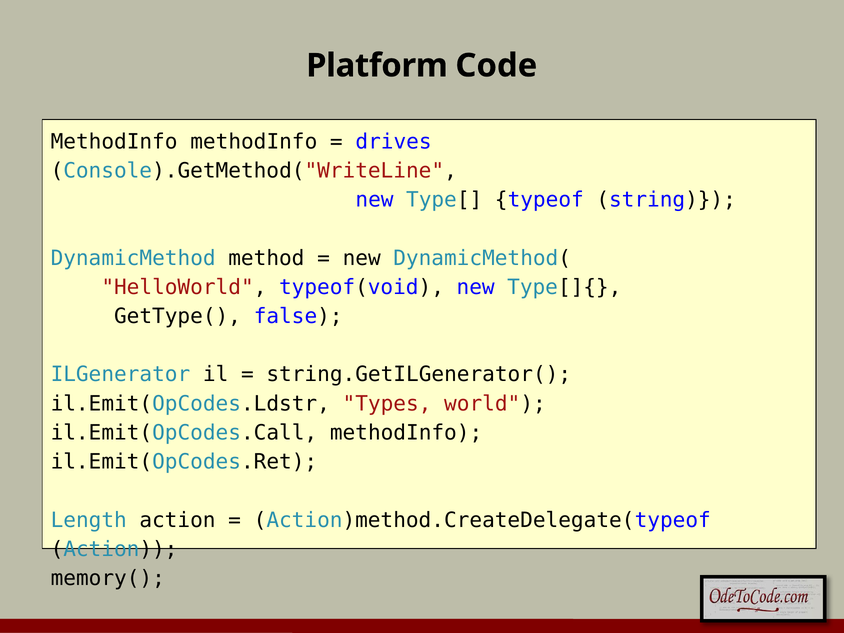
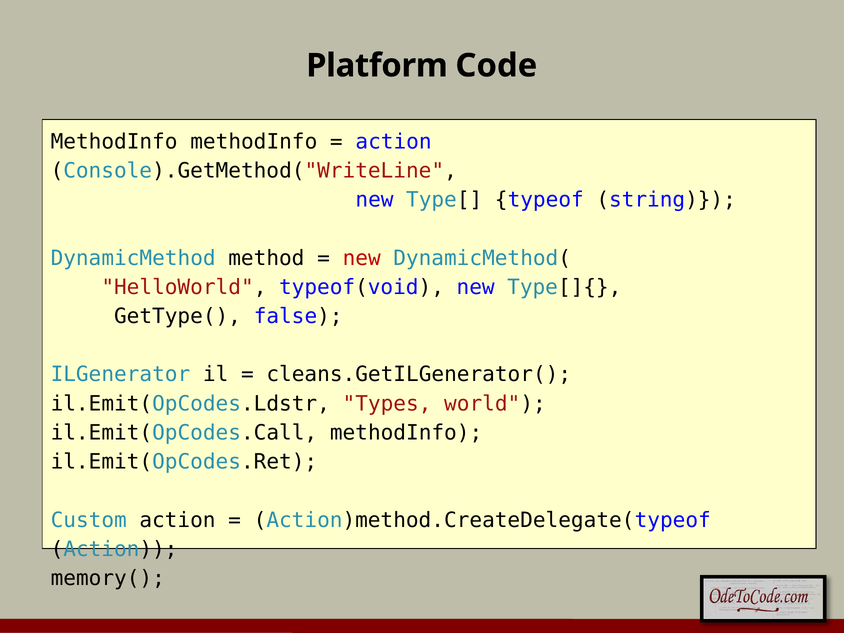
drives: drives -> action (394, 142)
new colour: black -> red (362, 258)
string.GetILGenerator(: string.GetILGenerator( -> cleans.GetILGenerator( (419, 375)
Length: Length -> Custom (89, 520)
